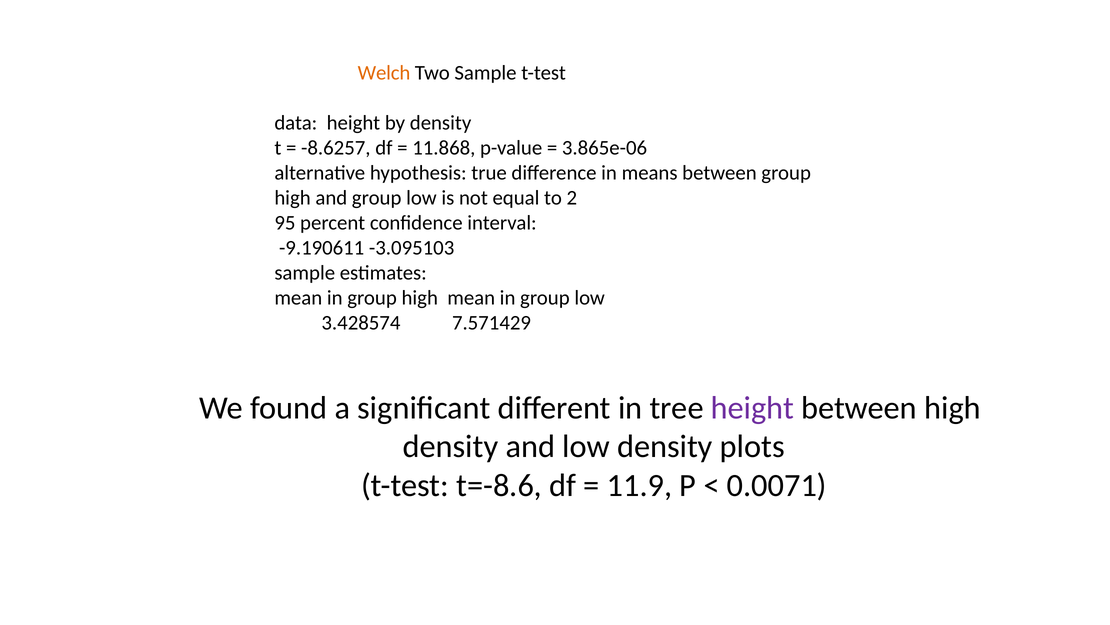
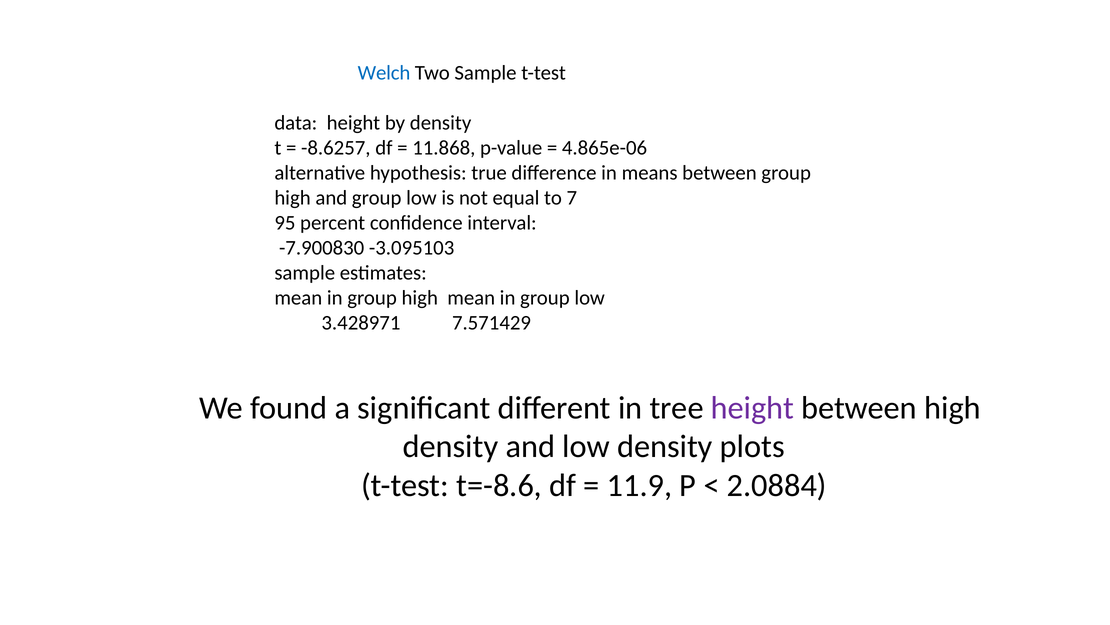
Welch colour: orange -> blue (384, 73)
3.865e-06: 3.865e-06 -> 4.865e-06 (604, 148)
2: 2 -> 7 (572, 198)
-9.190611: -9.190611 -> -7.900830 (322, 248)
3.428574: 3.428574 -> 3.428971 (361, 322)
0.0071: 0.0071 -> 2.0884 (777, 485)
